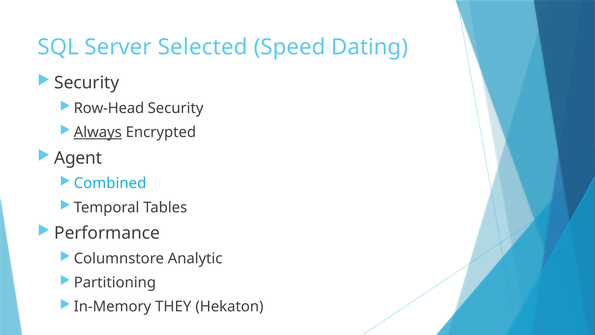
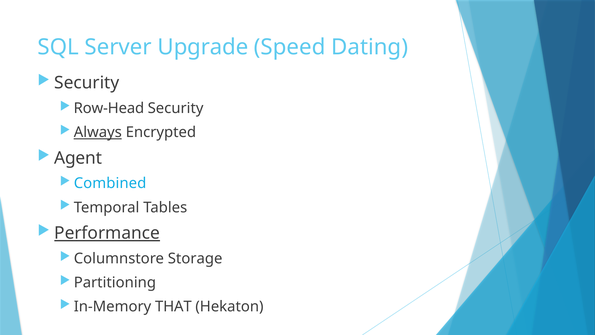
Selected: Selected -> Upgrade (203, 47)
Performance underline: none -> present (107, 233)
Analytic: Analytic -> Storage (195, 258)
THEY: THEY -> THAT (173, 306)
